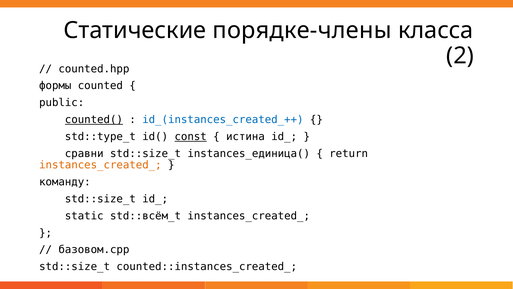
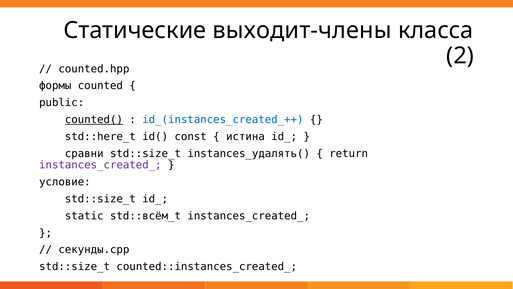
порядке-члены: порядке-члены -> выходит-члены (302, 30)
std::type_t: std::type_t -> std::here_t (100, 136)
const underline: present -> none (191, 136)
instances_единица(: instances_единица( -> instances_удалять( (249, 153)
instances_created_ colour: orange -> purple (100, 165)
команду: команду -> условие (65, 182)
базовом.cpp: базовом.cpp -> секунды.cpp (94, 249)
